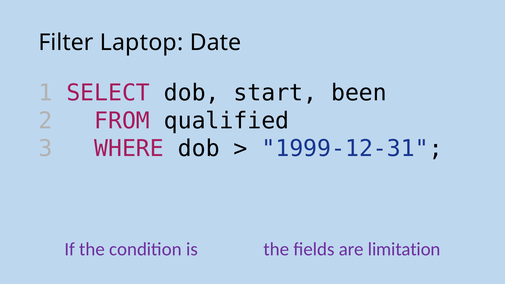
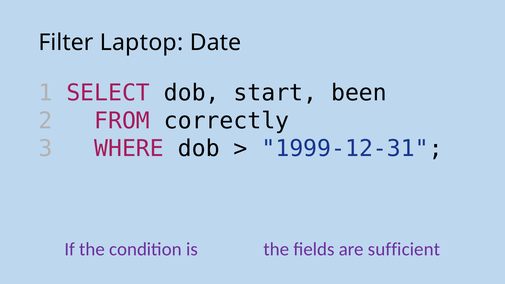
qualified: qualified -> correctly (227, 121)
limitation: limitation -> sufficient (404, 249)
